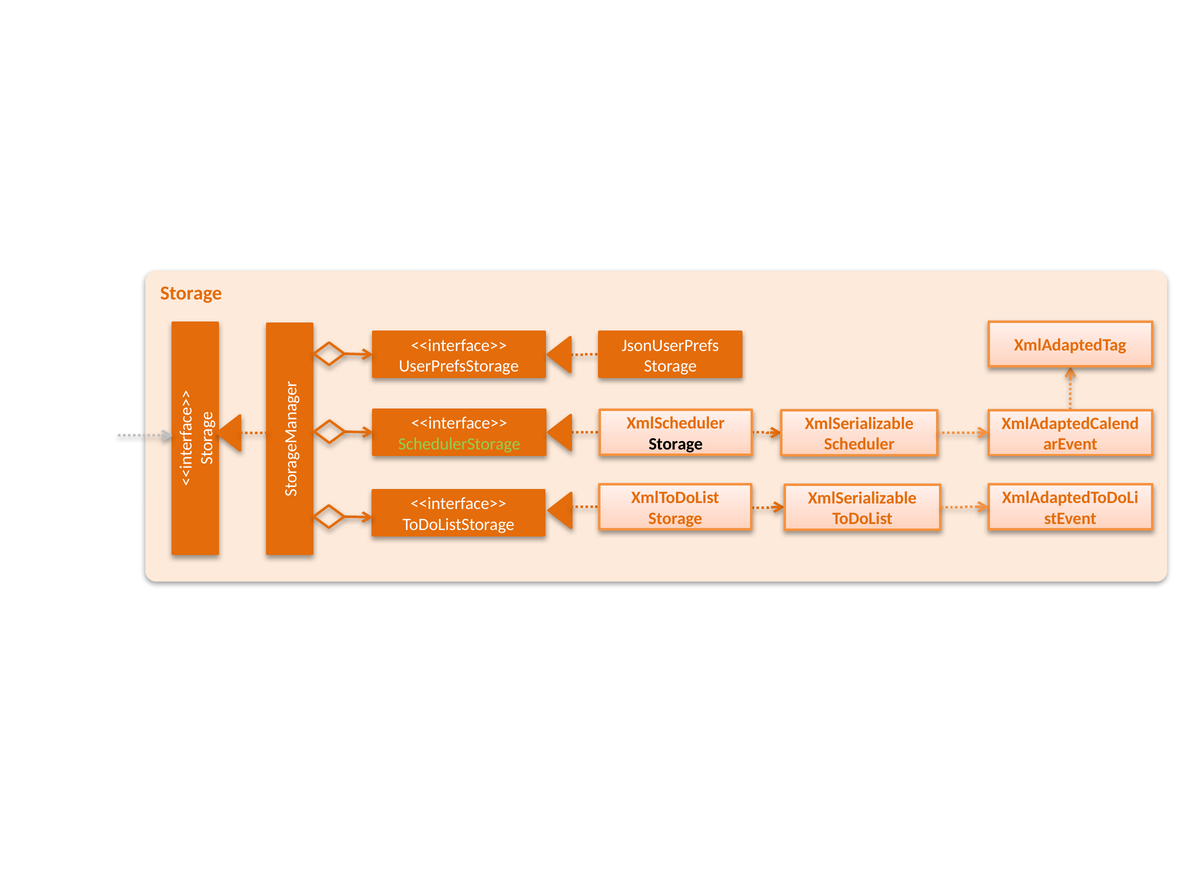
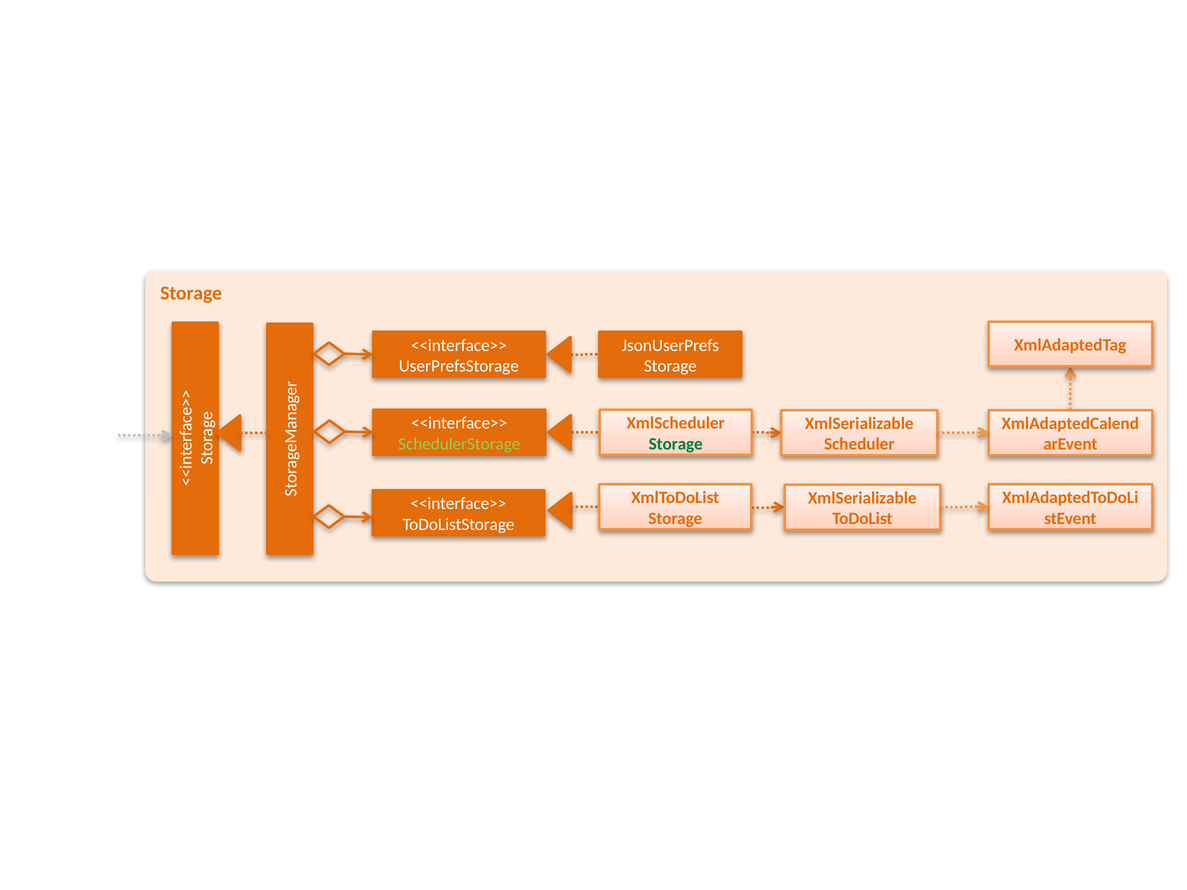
Storage colour: black -> green (676, 444)
